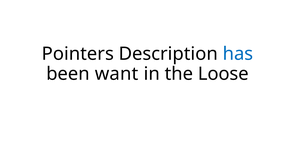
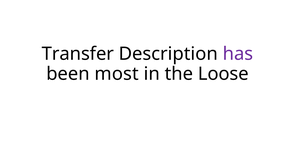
Pointers: Pointers -> Transfer (78, 54)
has colour: blue -> purple (238, 54)
want: want -> most (117, 74)
